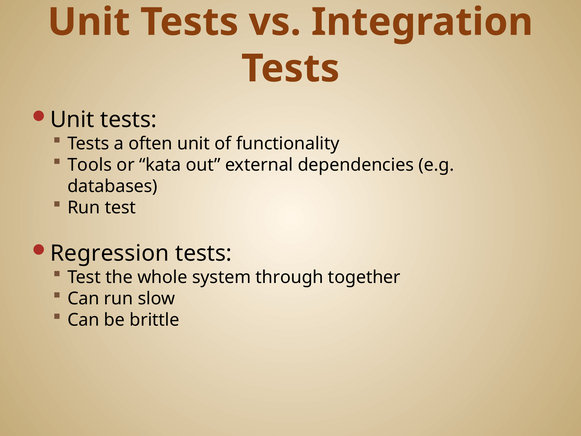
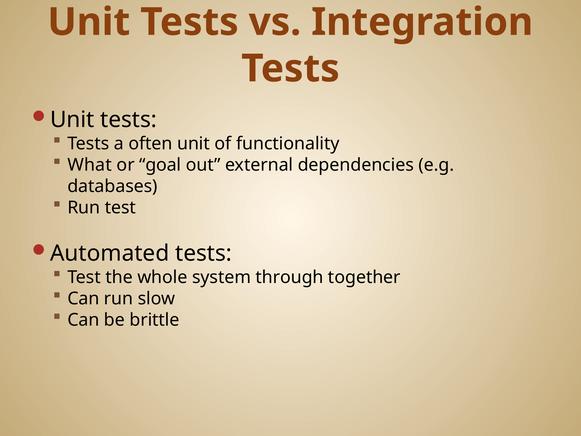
Tools: Tools -> What (90, 165)
kata: kata -> goal (160, 165)
Regression: Regression -> Automated (110, 253)
